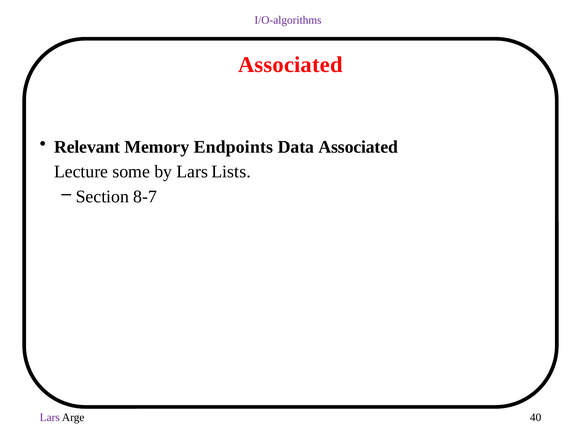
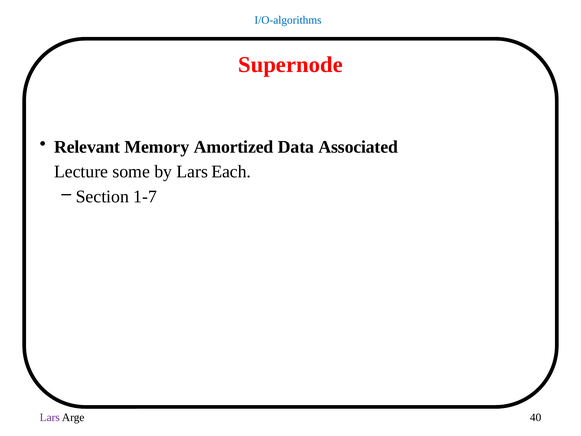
I/O-algorithms colour: purple -> blue (288, 20)
Associated: Associated -> Supernode (290, 65)
Endpoints: Endpoints -> Amortized (234, 147)
Lists: Lists -> Each (231, 172)
8-7: 8-7 -> 1-7 (145, 196)
